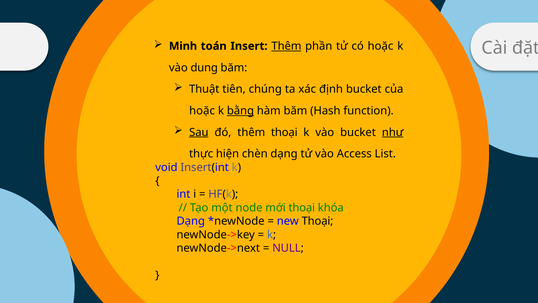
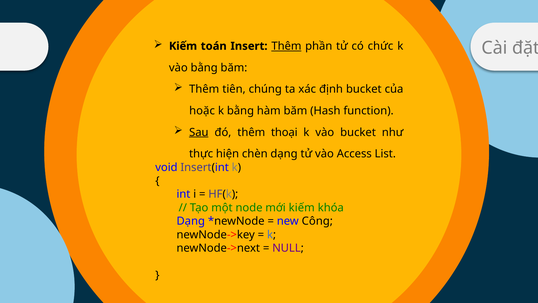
Minh: Minh -> Kiếm (183, 46)
có hoặc: hoặc -> chức (380, 46)
vào dung: dung -> bằng (204, 68)
Thuật: Thuật -> Thêm (204, 89)
bằng underline: present -> none (240, 111)
như underline: present -> none (393, 132)
mới thoại: thoại -> kiếm (302, 207)
new Thoại: Thoại -> Công (317, 221)
